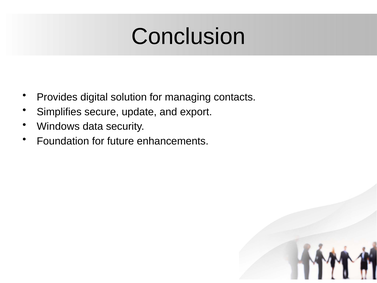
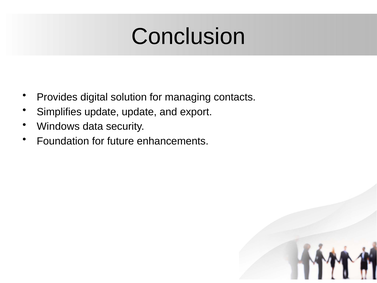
Simplifies secure: secure -> update (102, 112)
